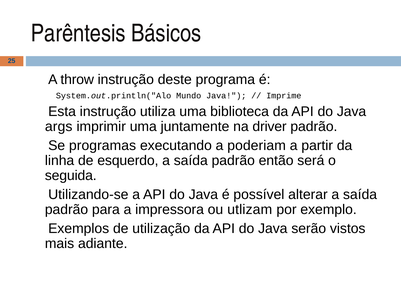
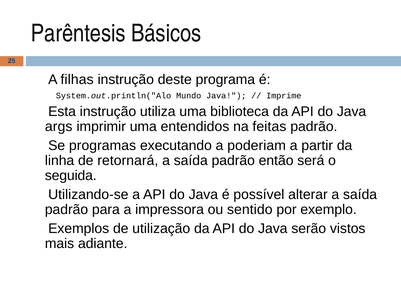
throw: throw -> filhas (77, 80)
juntamente: juntamente -> entendidos (195, 127)
driver: driver -> feitas (269, 127)
esquerdo: esquerdo -> retornará (128, 160)
utlizam: utlizam -> sentido (250, 209)
